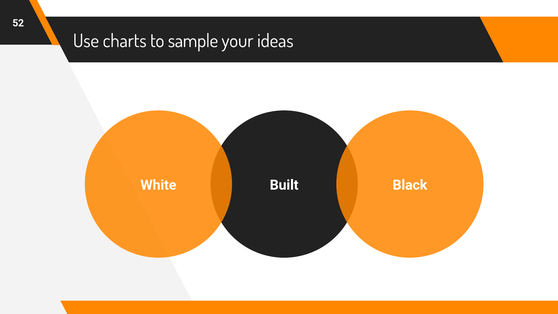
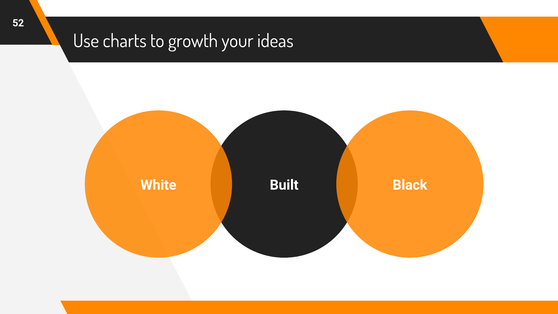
sample: sample -> growth (193, 41)
